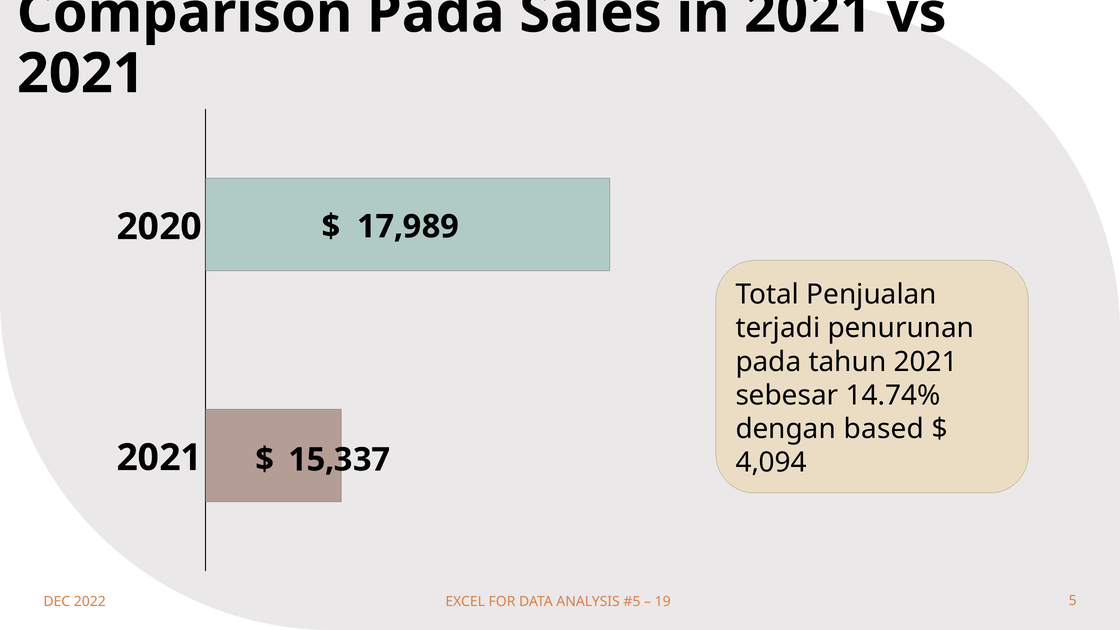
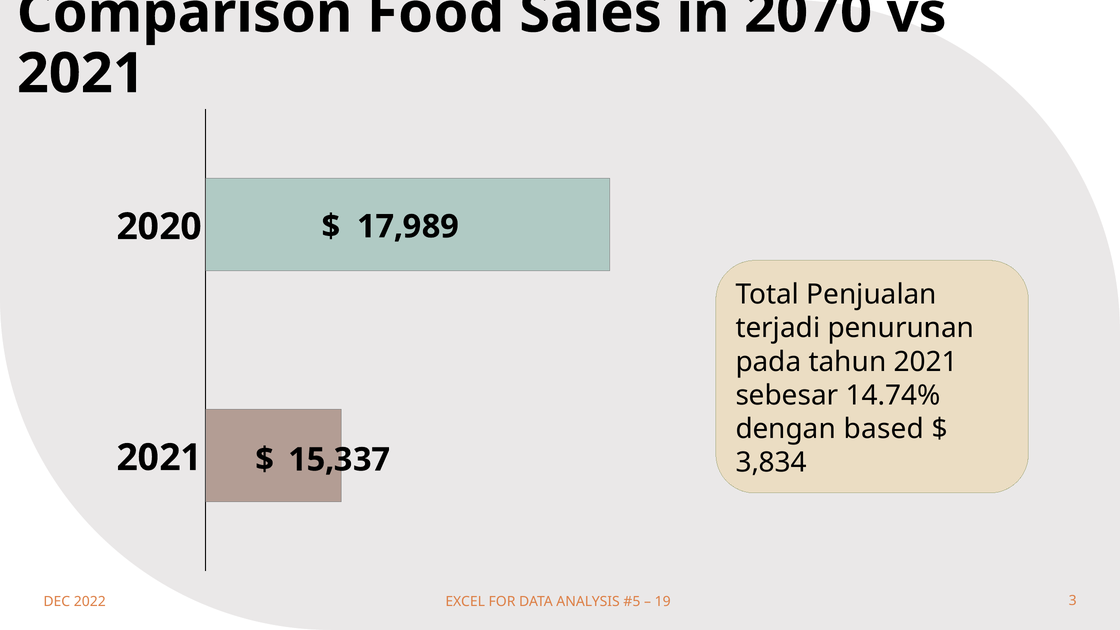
Comparison Pada: Pada -> Food (436, 13)
in 2021: 2021 -> 2070 (808, 13)
4,094: 4,094 -> 3,834 (771, 463)
5: 5 -> 3 (1073, 601)
